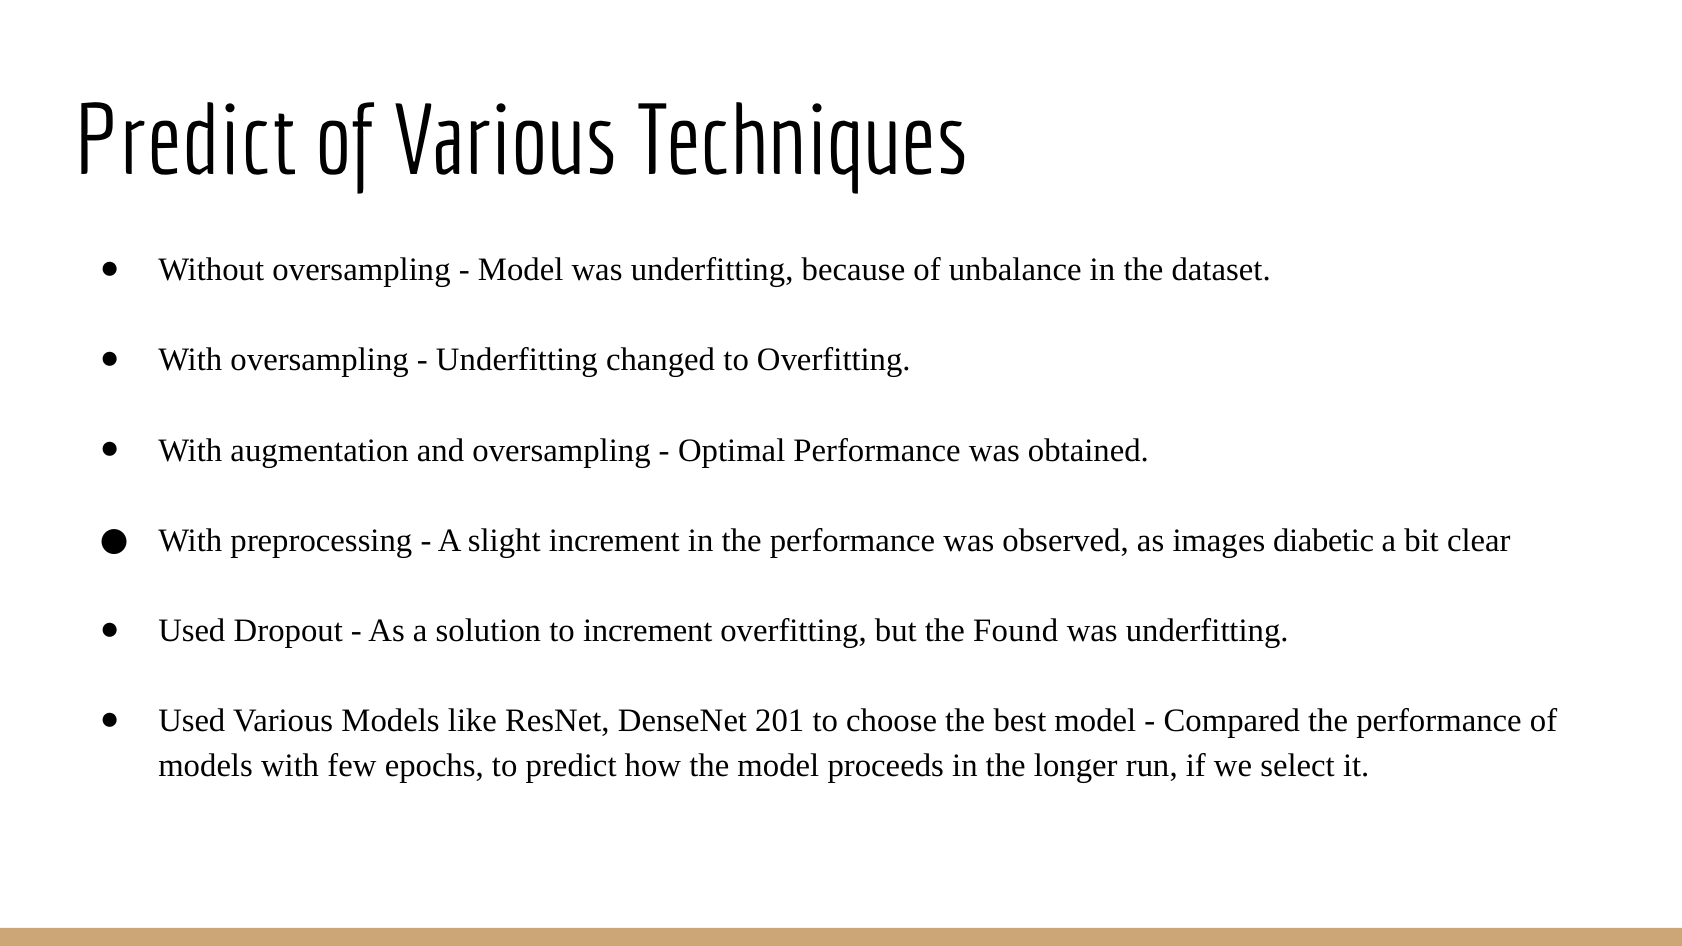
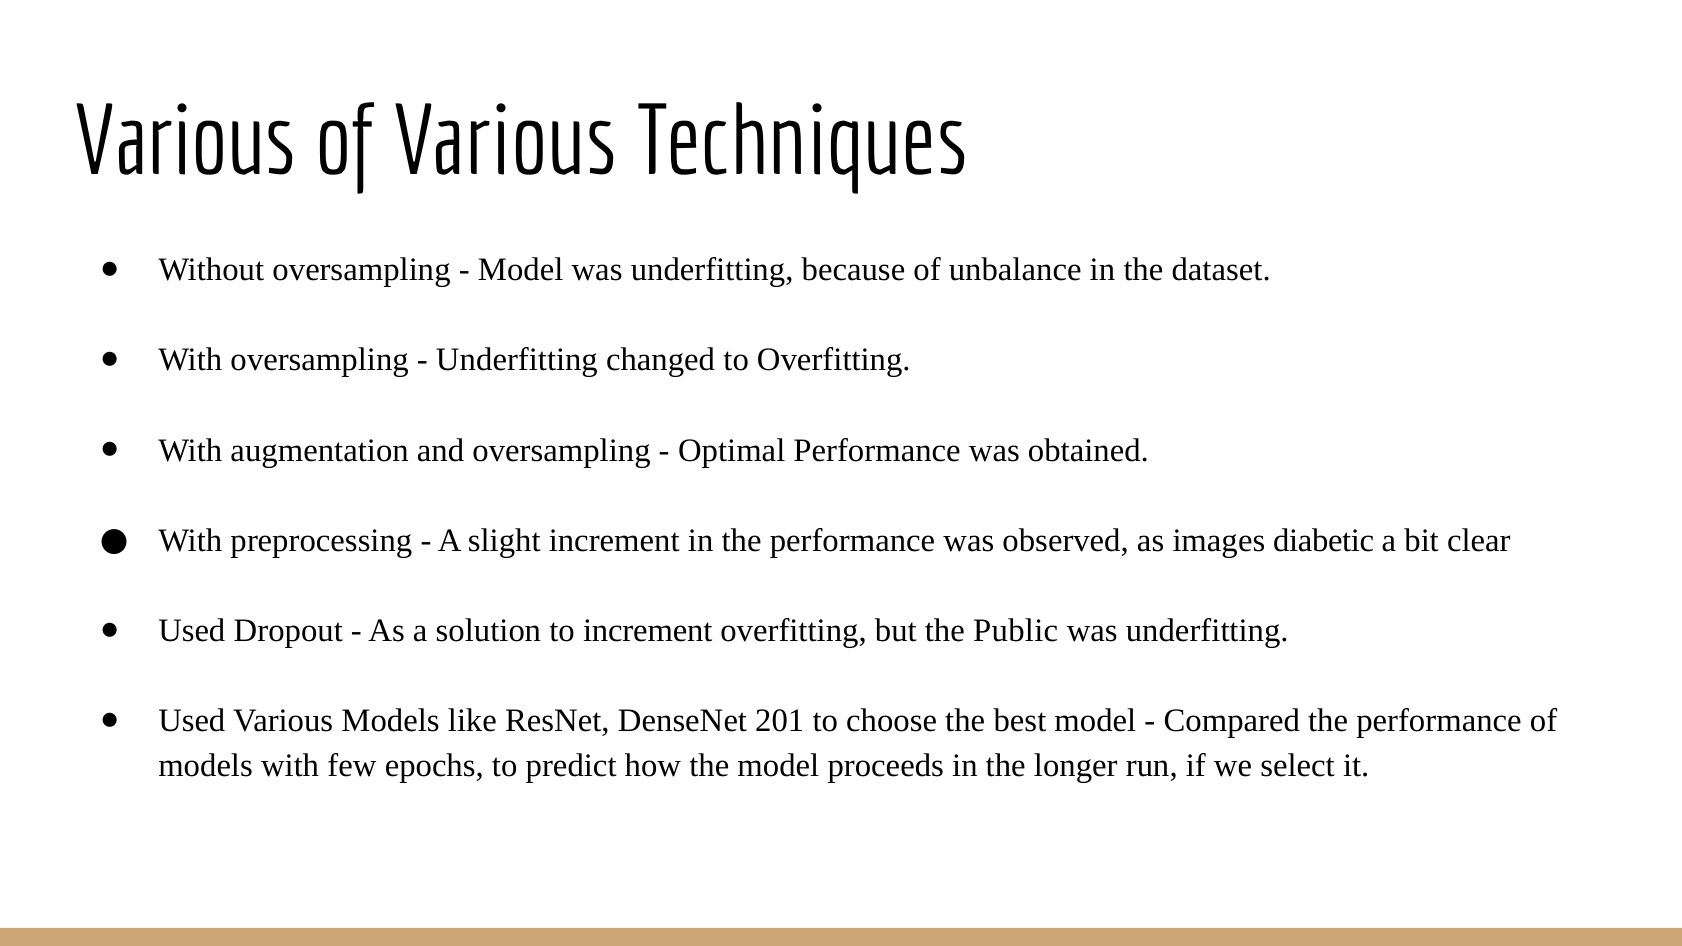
Predict: Predict -> Various (186, 142)
Found: Found -> Public (1016, 631)
